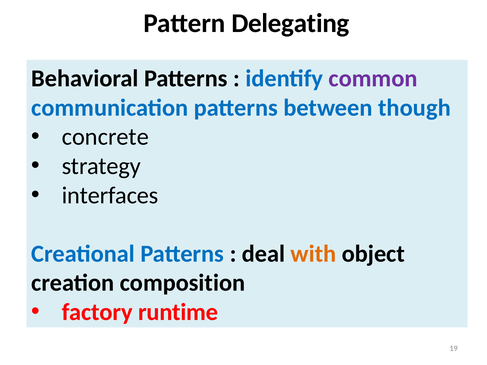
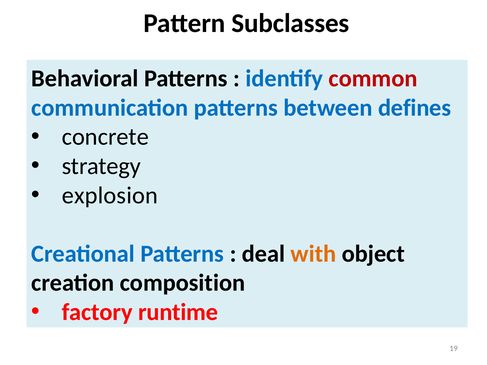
Delegating: Delegating -> Subclasses (290, 23)
common colour: purple -> red (373, 79)
though: though -> defines (415, 108)
interfaces: interfaces -> explosion (110, 195)
